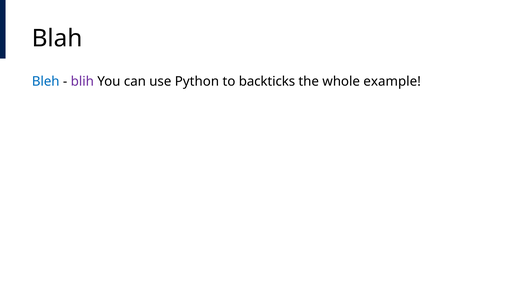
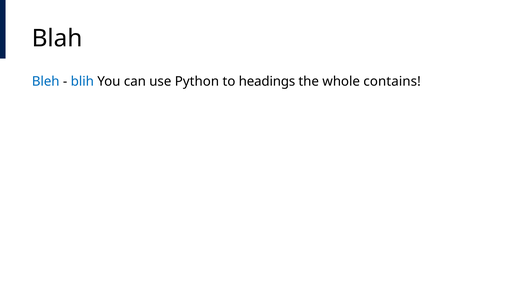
blih colour: purple -> blue (82, 81)
backticks: backticks -> headings (267, 81)
example: example -> contains (392, 81)
